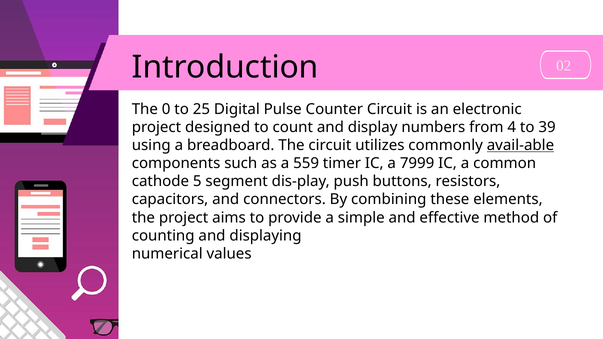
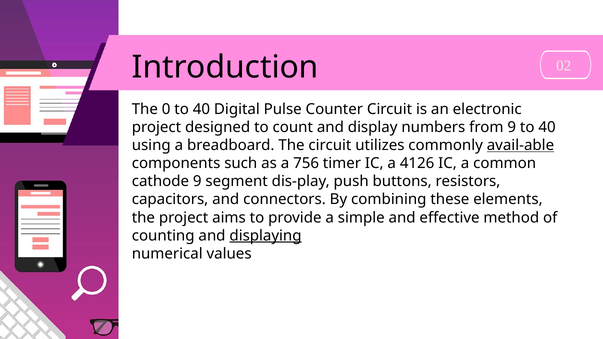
0 to 25: 25 -> 40 (201, 109)
from 4: 4 -> 9 (512, 127)
39: 39 -> 40 (547, 127)
559: 559 -> 756 (306, 163)
7999: 7999 -> 4126 (417, 163)
cathode 5: 5 -> 9 (197, 182)
displaying underline: none -> present (266, 236)
